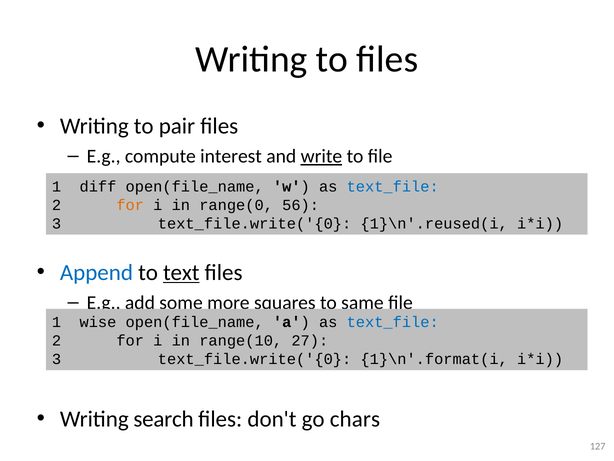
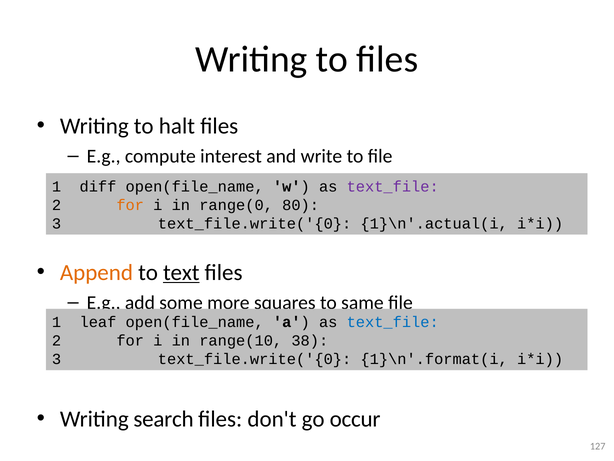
pair: pair -> halt (177, 126)
write underline: present -> none (321, 156)
text_file colour: blue -> purple (393, 186)
56: 56 -> 80 (301, 205)
1}\n'.reused(i: 1}\n'.reused(i -> 1}\n'.actual(i (434, 223)
Append colour: blue -> orange (96, 272)
wise: wise -> leaf (98, 322)
27: 27 -> 38 (310, 340)
chars: chars -> occur (355, 419)
